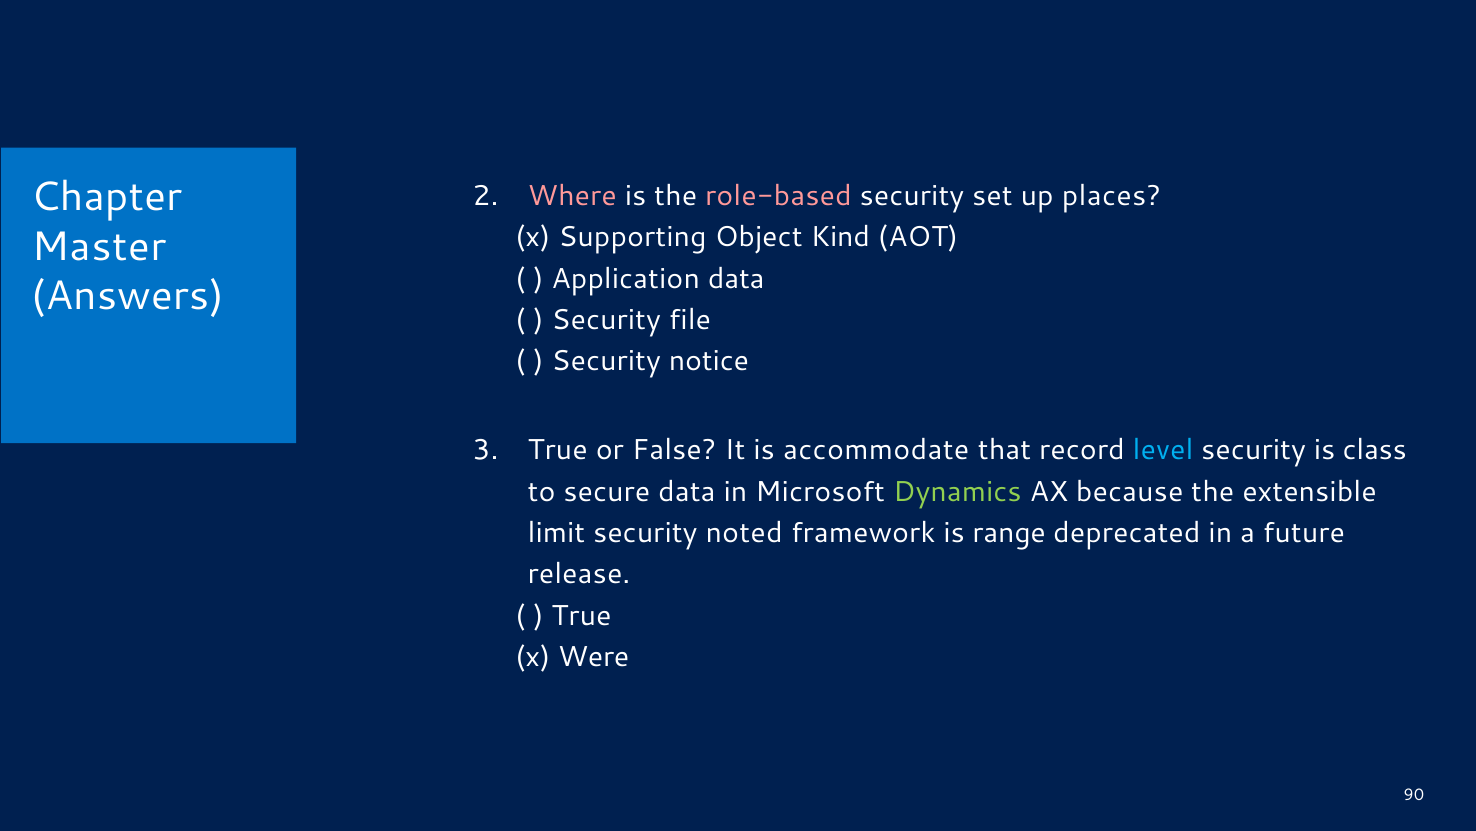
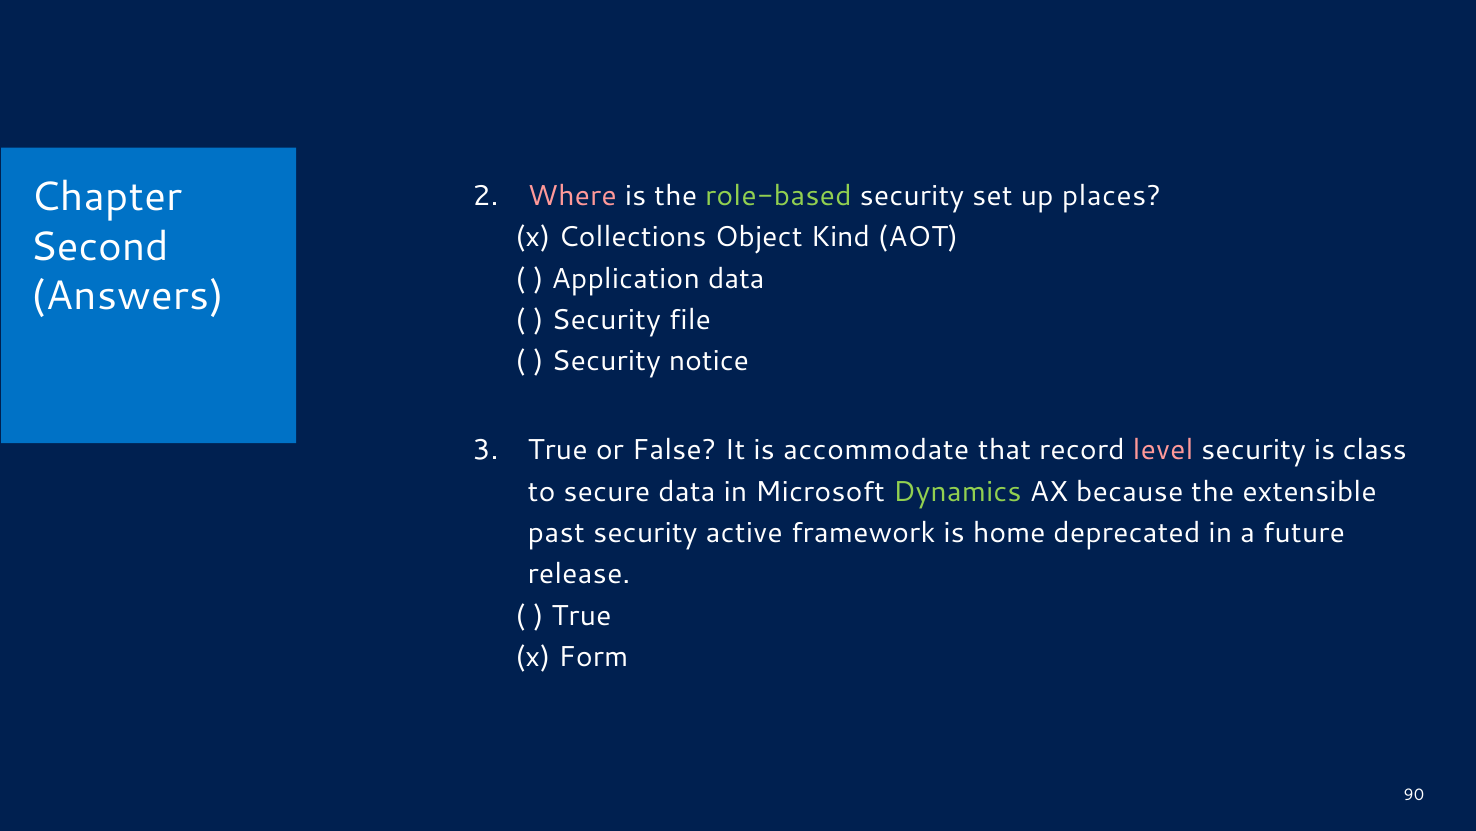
role-based colour: pink -> light green (778, 196)
Supporting: Supporting -> Collections (633, 237)
Master: Master -> Second (99, 246)
level colour: light blue -> pink (1163, 450)
limit: limit -> past (556, 533)
noted: noted -> active (744, 533)
range: range -> home (1009, 533)
Were: Were -> Form (593, 656)
